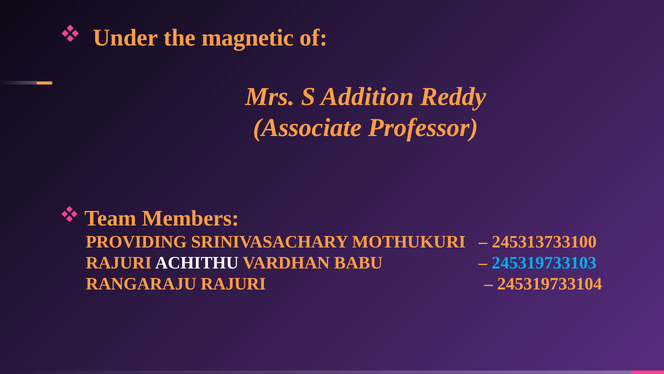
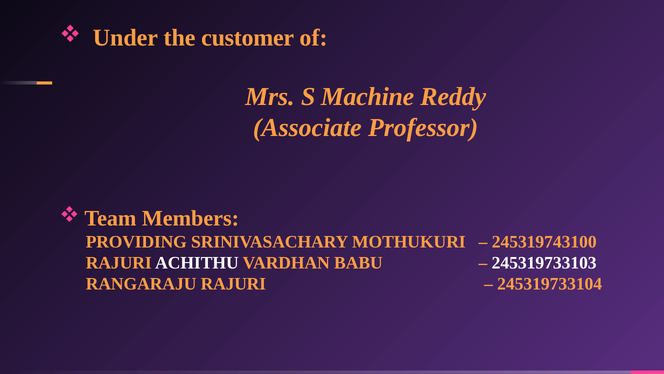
magnetic: magnetic -> customer (248, 38)
Addition: Addition -> Machine (368, 97)
245313733100: 245313733100 -> 245319743100 (544, 242)
245319733103 colour: light blue -> white (544, 263)
